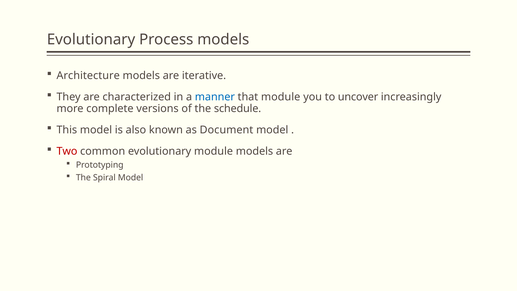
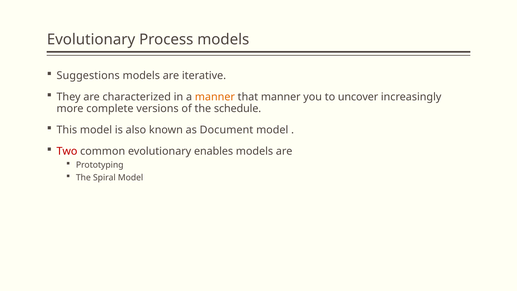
Architecture: Architecture -> Suggestions (88, 76)
manner colour: blue -> orange (215, 97)
that module: module -> manner (281, 97)
evolutionary module: module -> enables (214, 151)
